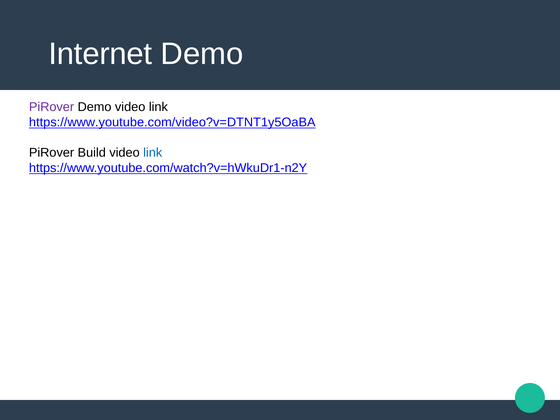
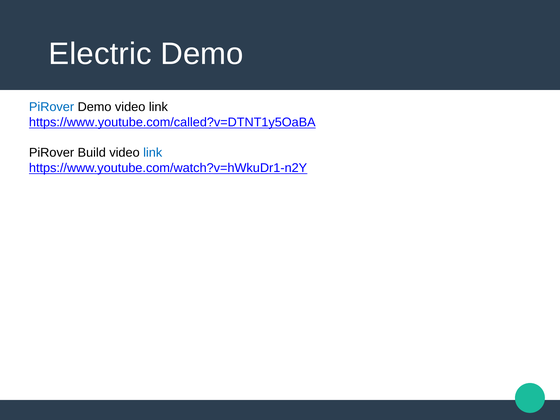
Internet: Internet -> Electric (100, 54)
PiRover colour: purple -> blue (52, 107)
https://www.youtube.com/video?v=DTNT1y5OaBA: https://www.youtube.com/video?v=DTNT1y5OaBA -> https://www.youtube.com/called?v=DTNT1y5OaBA (172, 122)
